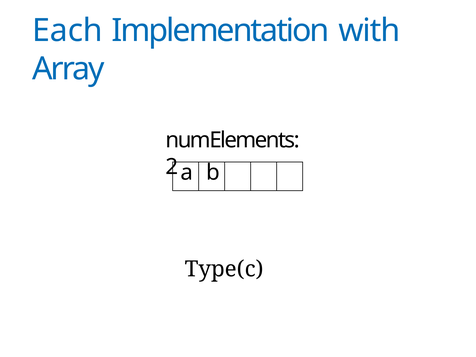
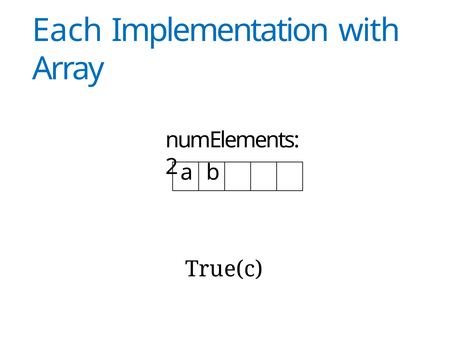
Type(c: Type(c -> True(c (224, 269)
